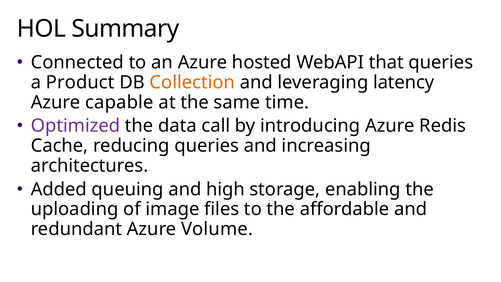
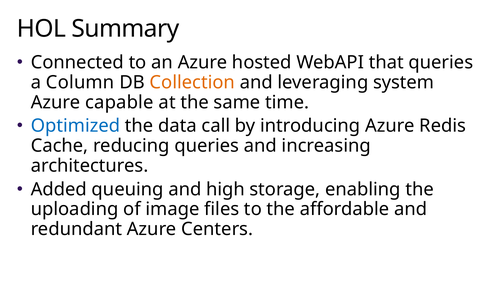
Product: Product -> Column (80, 82)
latency: latency -> system (404, 82)
Optimized colour: purple -> blue (75, 126)
Volume: Volume -> Centers (217, 229)
